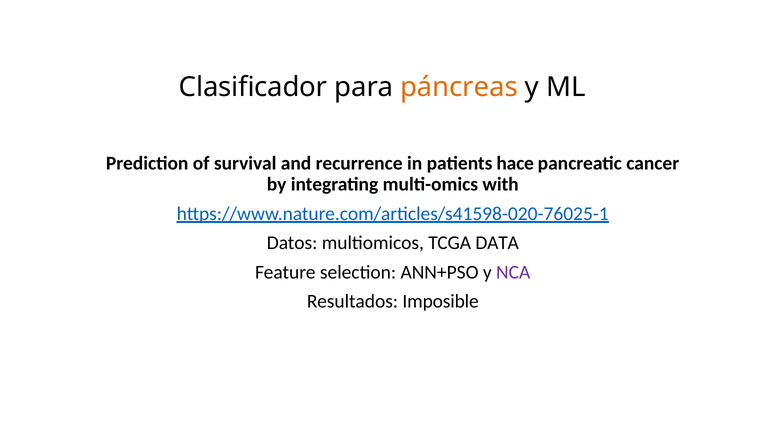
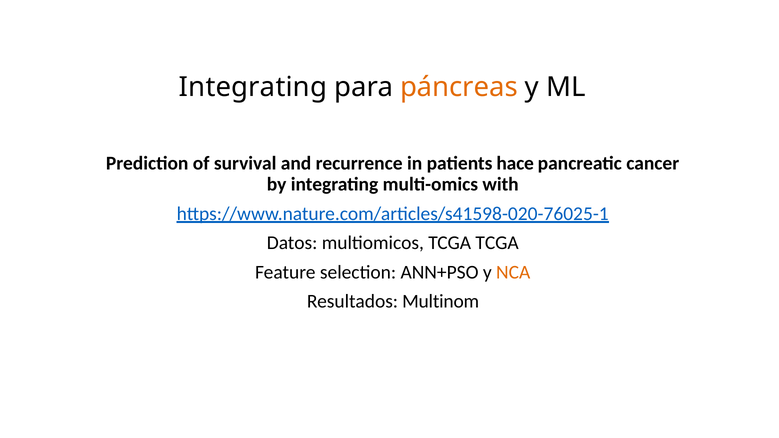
Clasificador: Clasificador -> Integrating (253, 87)
TCGA DATA: DATA -> TCGA (497, 243)
NCA colour: purple -> orange (513, 272)
Imposible: Imposible -> Multinom (441, 301)
